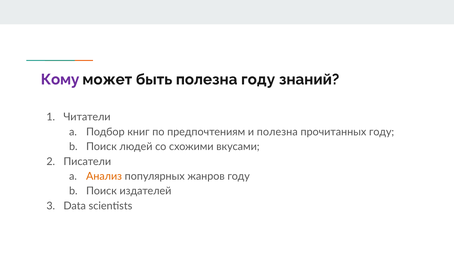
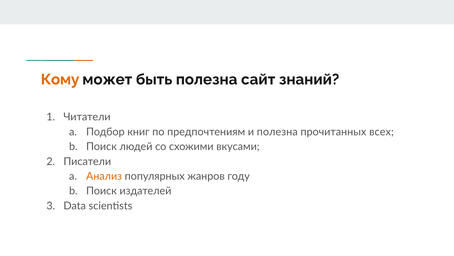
Кому colour: purple -> orange (60, 79)
полезна году: году -> сайт (258, 79)
прочитанных году: году -> всех (382, 132)
